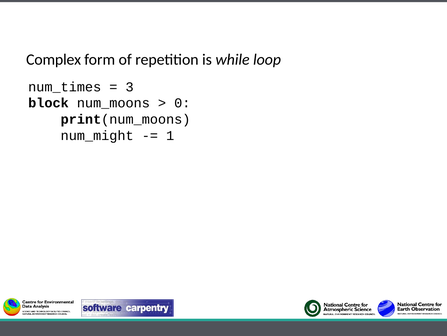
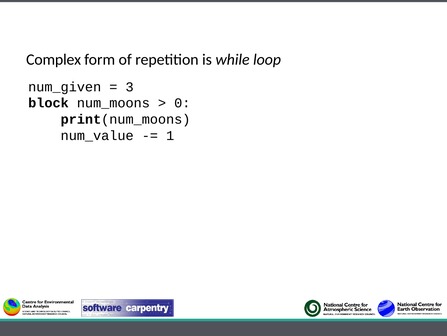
num_times: num_times -> num_given (65, 87)
num_might: num_might -> num_value (97, 135)
